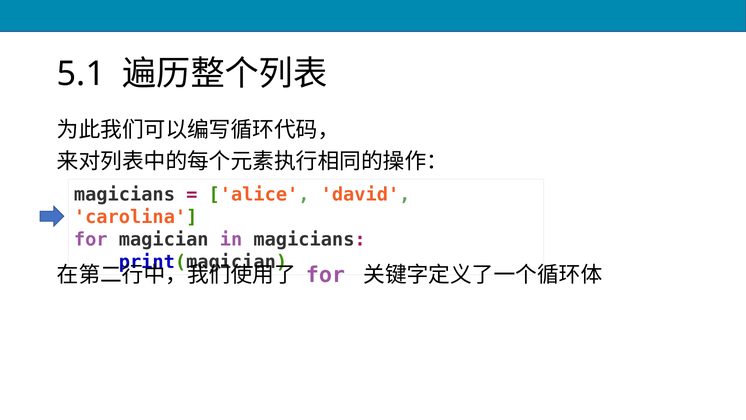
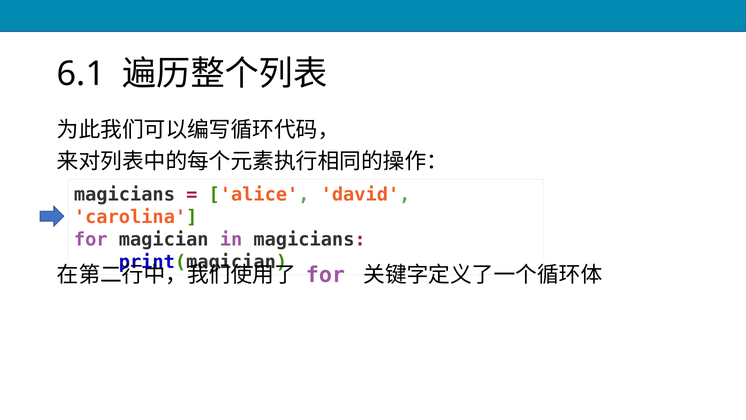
5.1: 5.1 -> 6.1 (81, 74)
